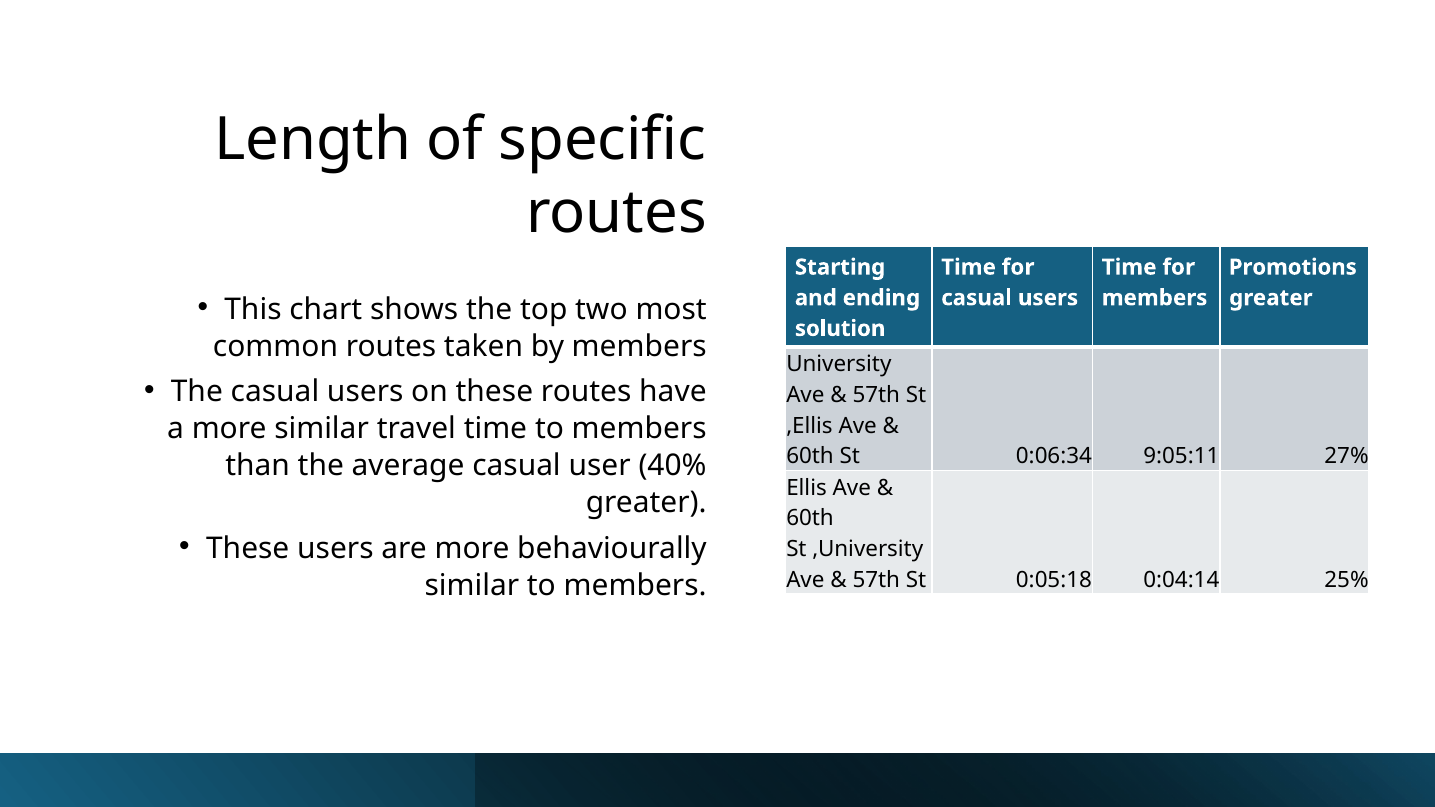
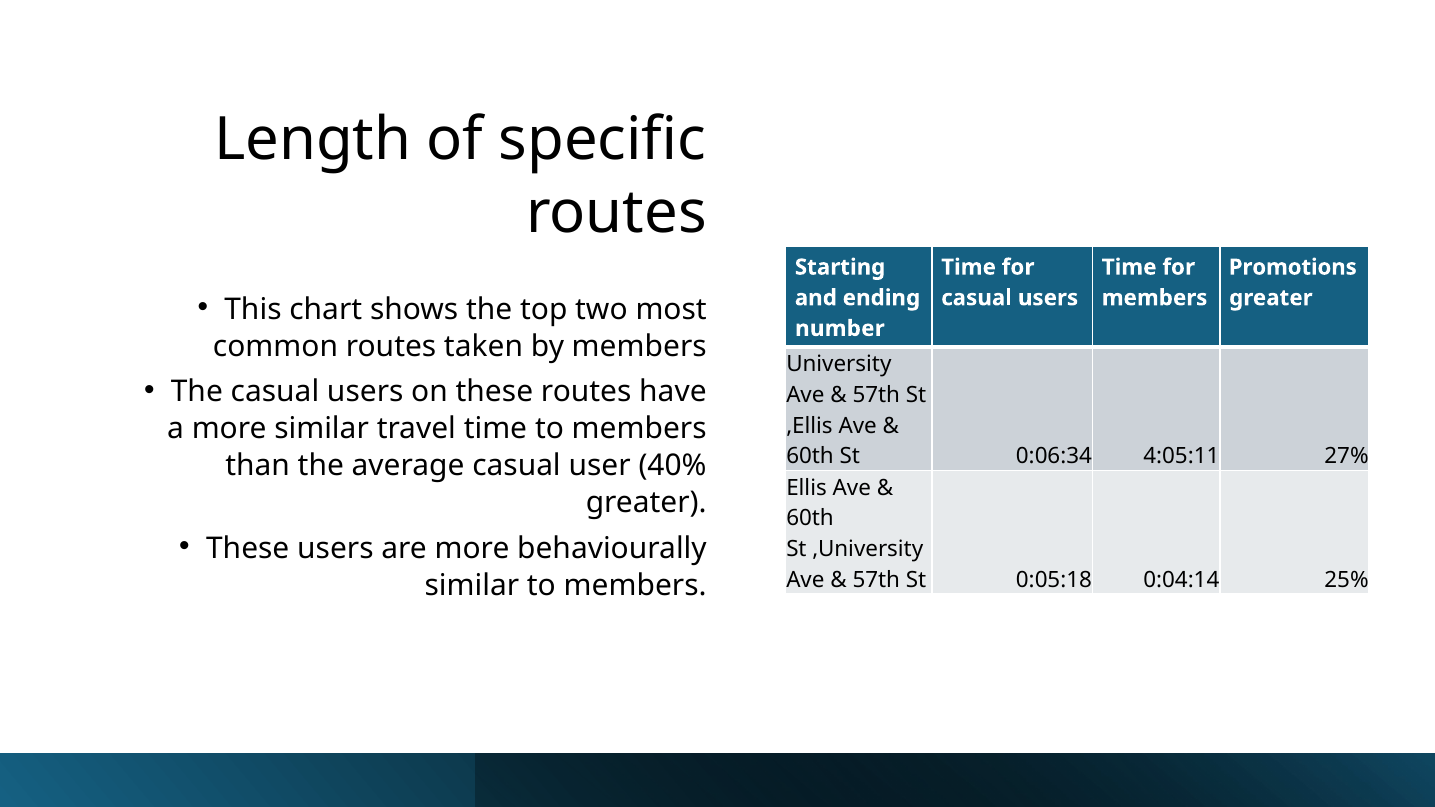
solution: solution -> number (840, 329)
9:05:11: 9:05:11 -> 4:05:11 (1181, 457)
